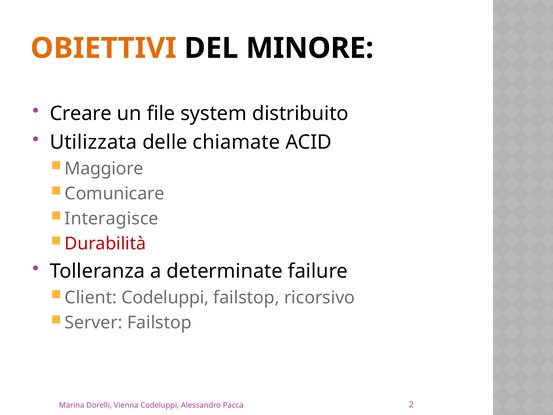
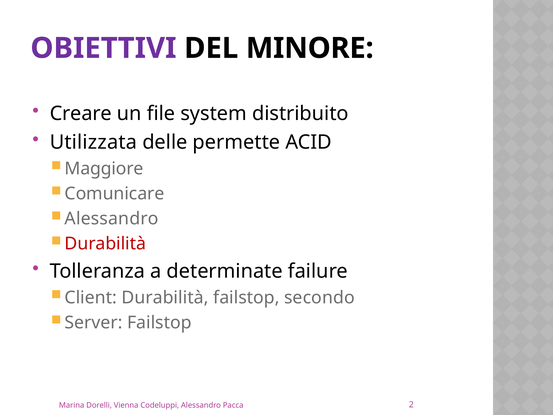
OBIETTIVI colour: orange -> purple (103, 48)
chiamate: chiamate -> permette (236, 142)
Interagisce: Interagisce -> Alessandro (112, 219)
Client Codeluppi: Codeluppi -> Durabilità (165, 297)
ricorsivo: ricorsivo -> secondo (319, 297)
